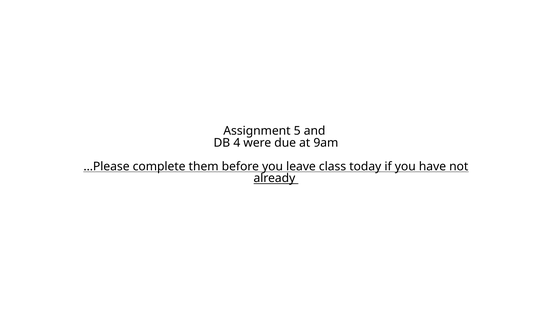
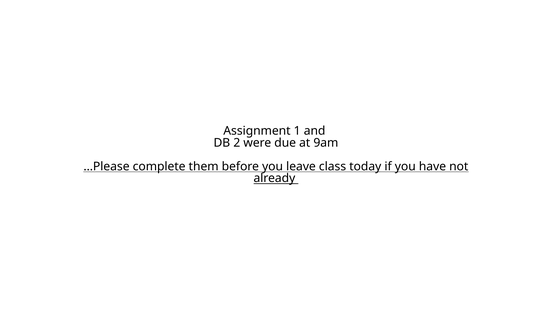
5: 5 -> 1 (297, 131)
4: 4 -> 2 (237, 143)
